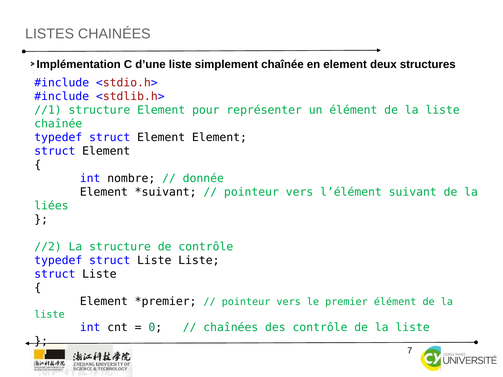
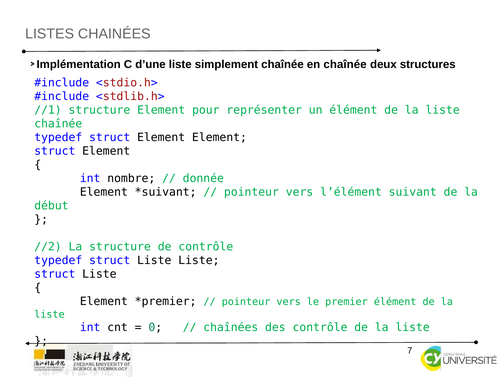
en element: element -> chaînée (345, 64)
liées: liées -> début (51, 206)
